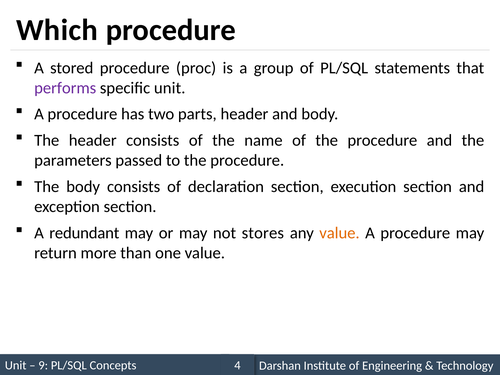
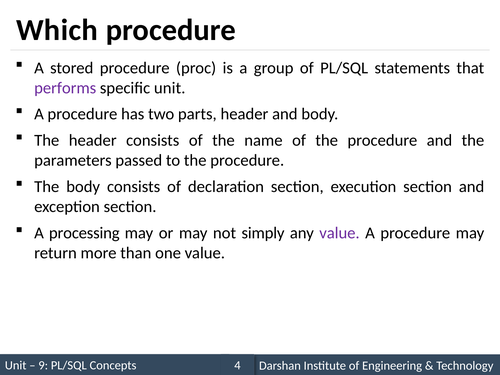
redundant: redundant -> processing (84, 233)
stores: stores -> simply (263, 233)
value colour: orange -> purple (340, 233)
